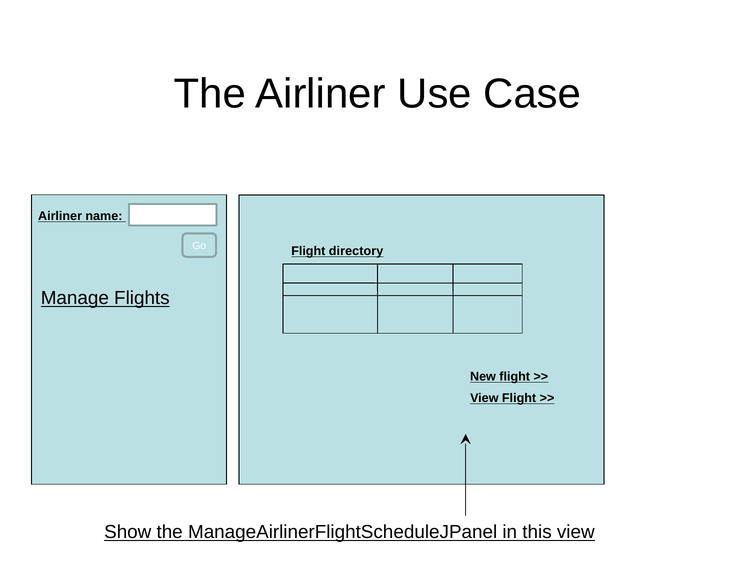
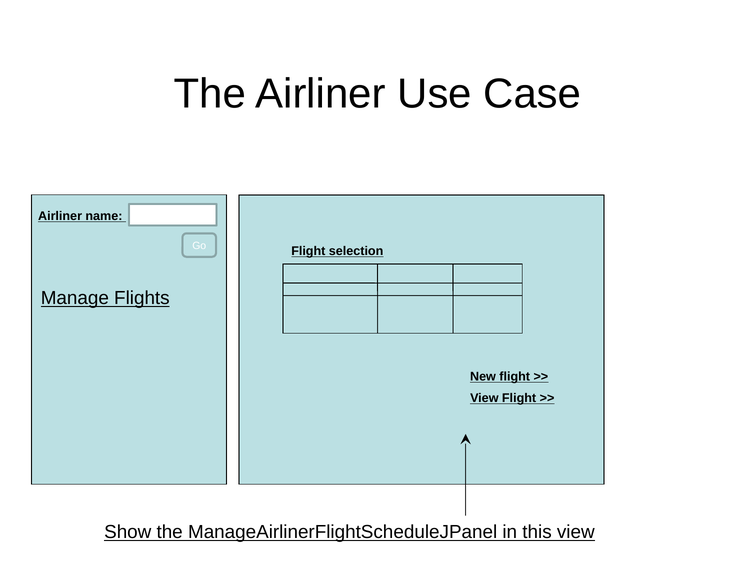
directory: directory -> selection (356, 251)
